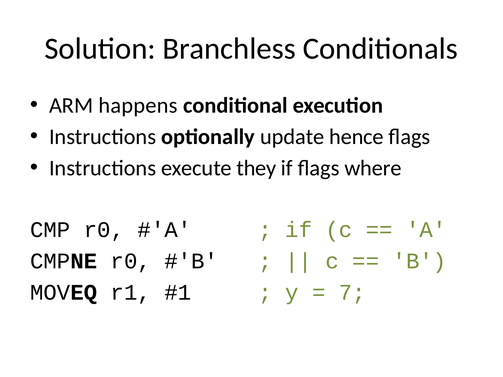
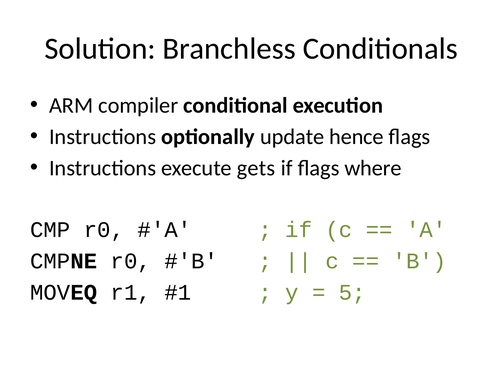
happens: happens -> compiler (138, 106)
they: they -> gets (256, 168)
7: 7 -> 5 (352, 293)
